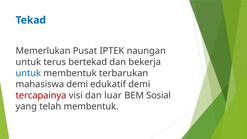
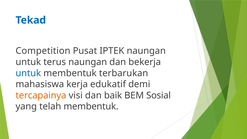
Memerlukan: Memerlukan -> Competition (43, 51)
terus bertekad: bertekad -> naungan (88, 62)
mahasiswa demi: demi -> kerja (77, 84)
tercapainya colour: red -> orange (41, 95)
luar: luar -> baik (113, 95)
